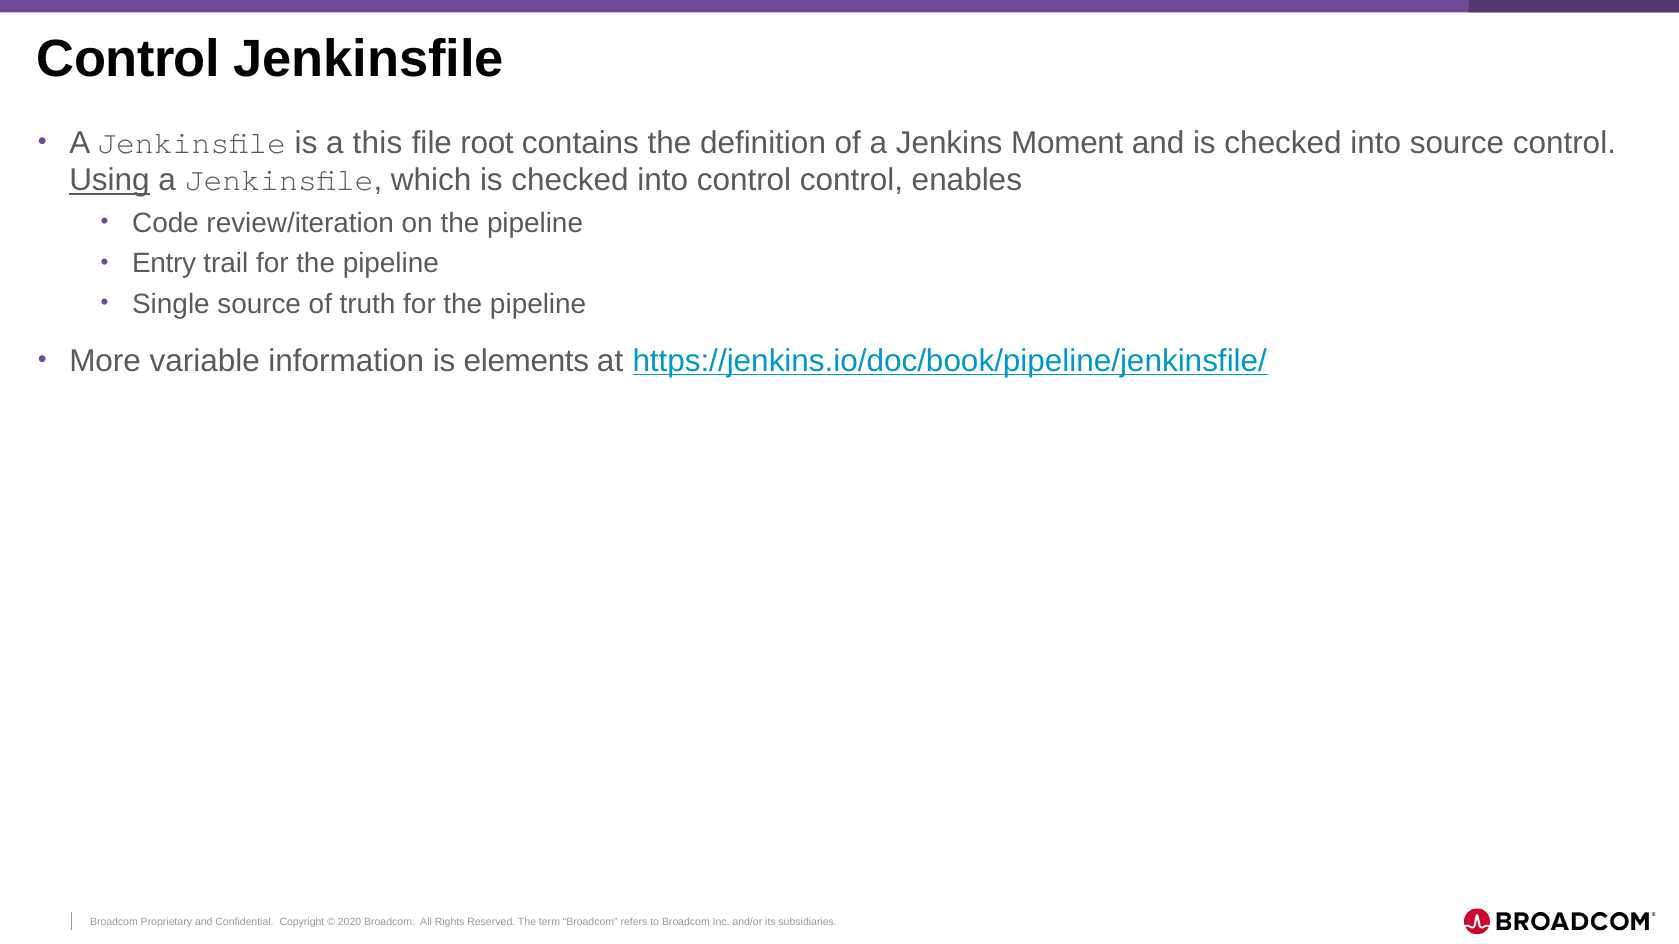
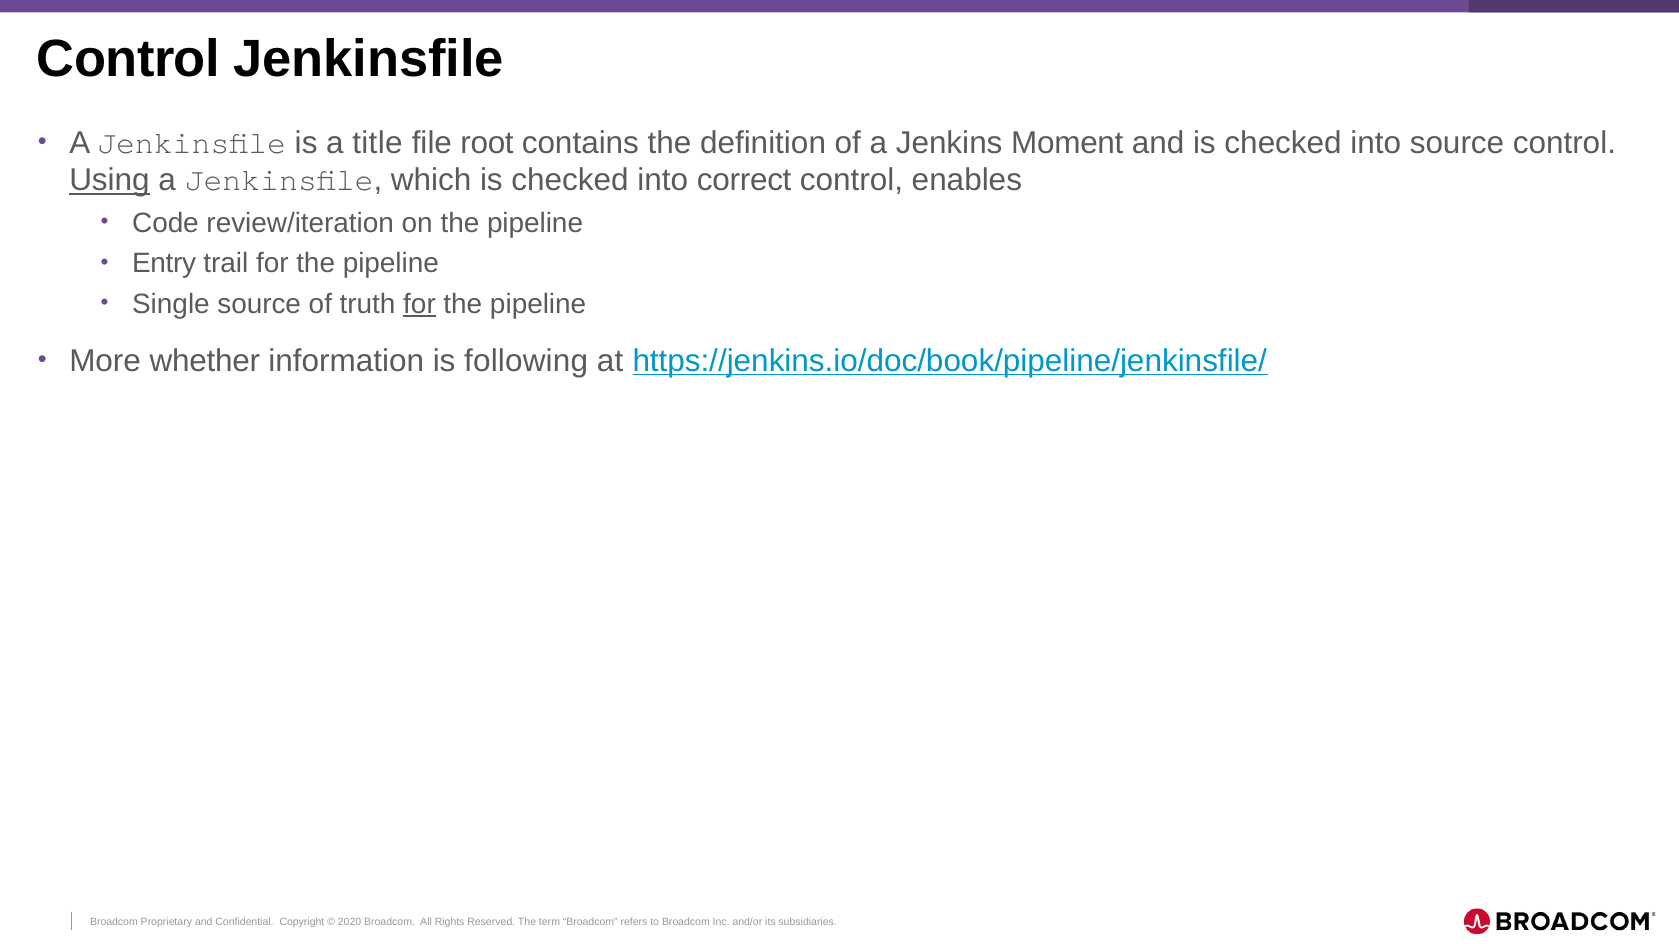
this: this -> title (377, 143)
into control: control -> correct (744, 181)
for underline: none -> present (420, 304)
variable: variable -> whether (205, 361)
elements: elements -> following (526, 361)
